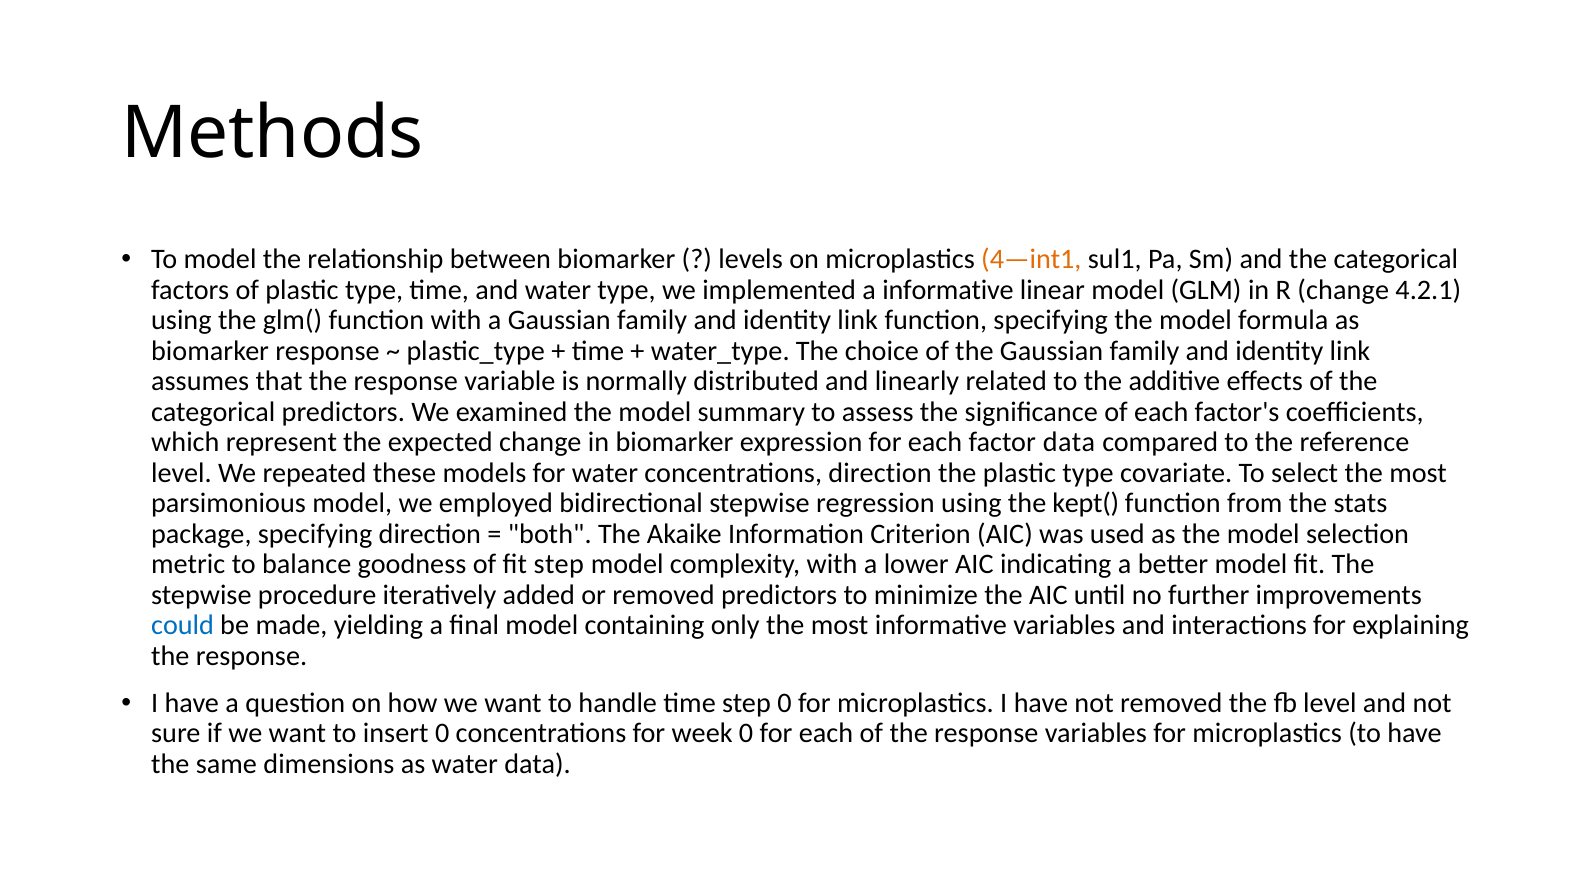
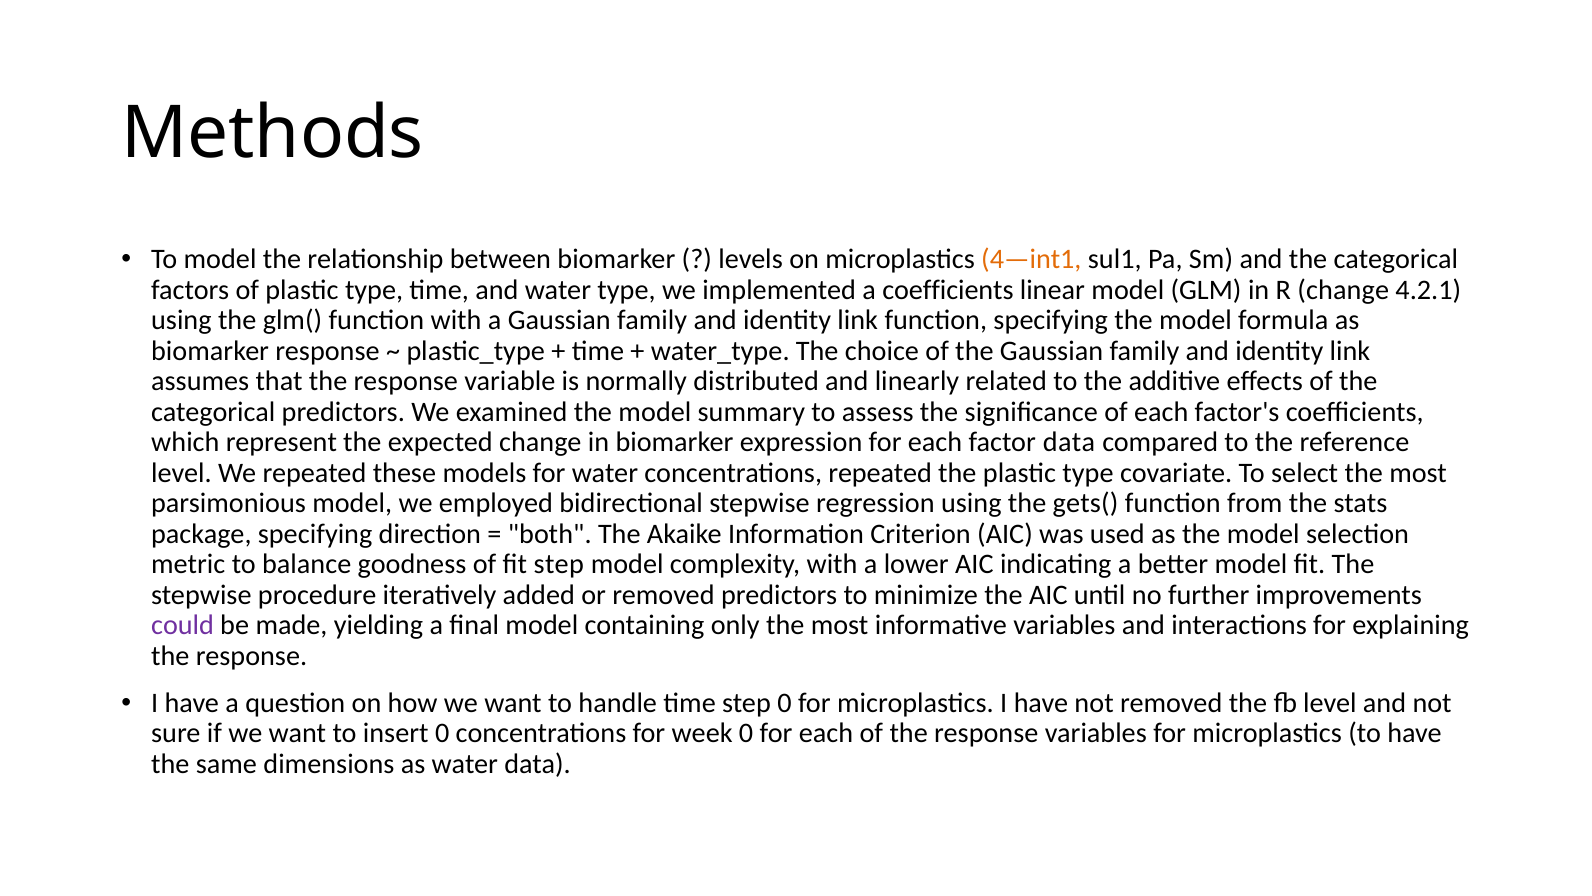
a informative: informative -> coefficients (948, 290)
concentrations direction: direction -> repeated (880, 473)
kept(: kept( -> gets( (1086, 503)
could colour: blue -> purple (183, 625)
